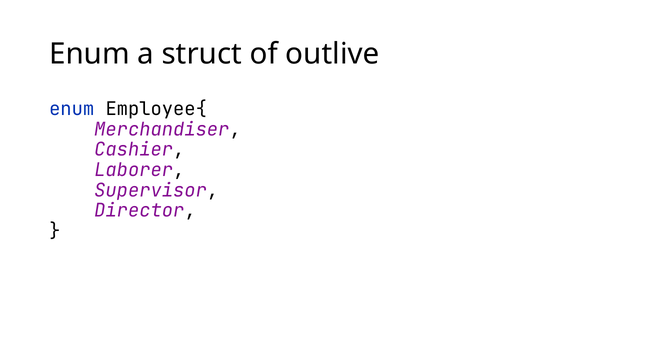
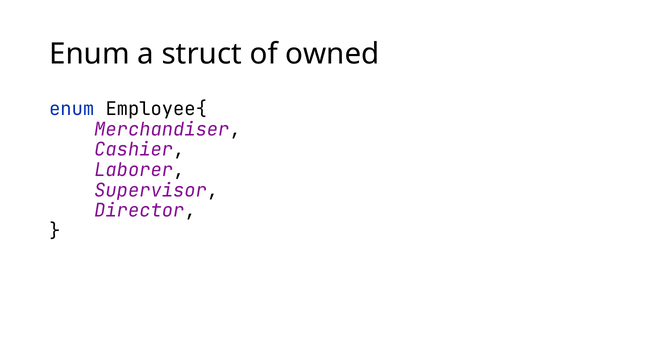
outlive: outlive -> owned (332, 54)
